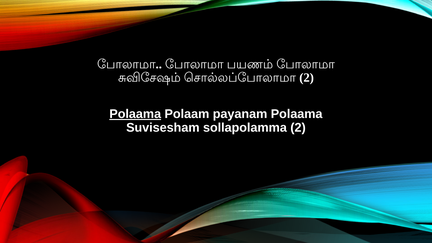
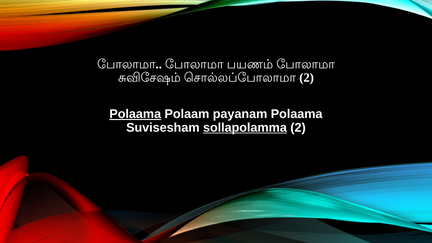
sollapolamma underline: none -> present (245, 128)
